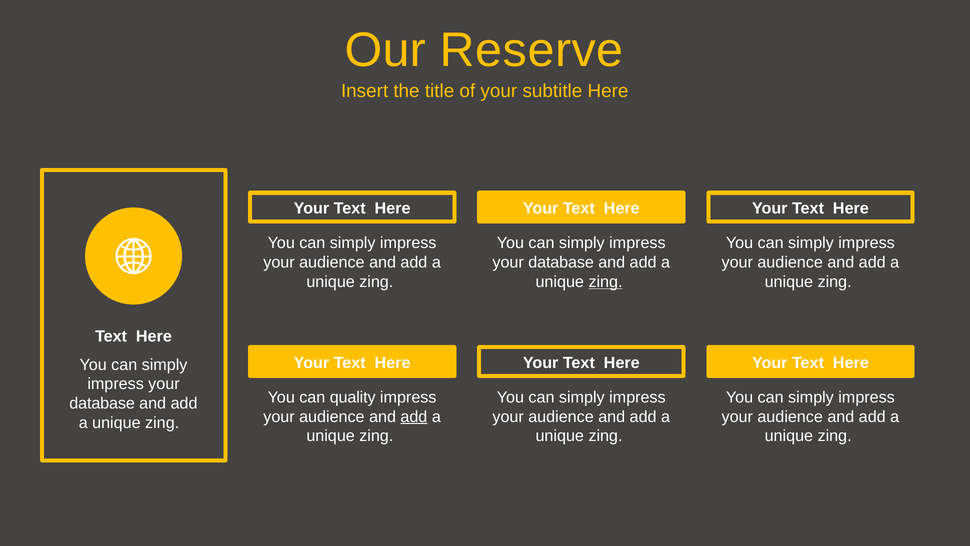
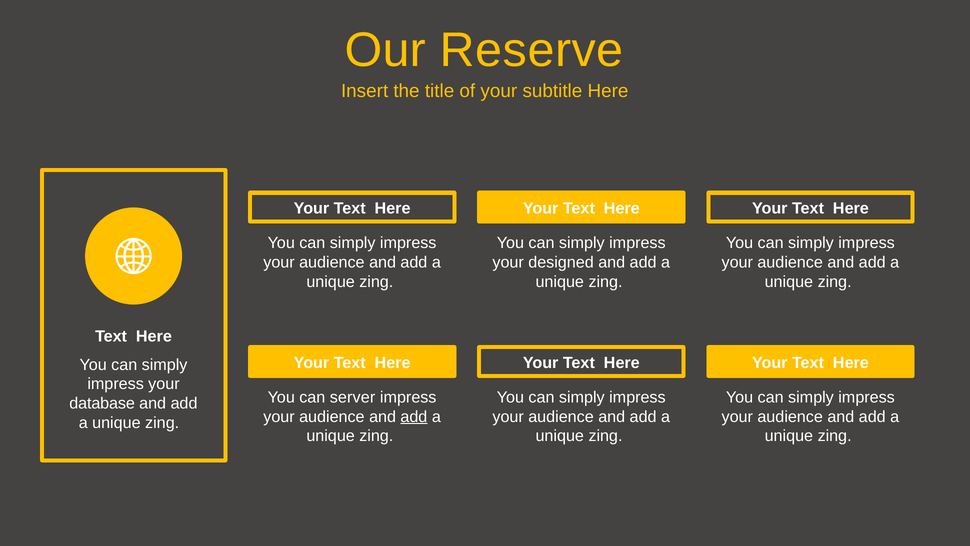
database: database -> designed (561, 262)
zing underline: present -> none (606, 282)
quality: quality -> server (353, 397)
